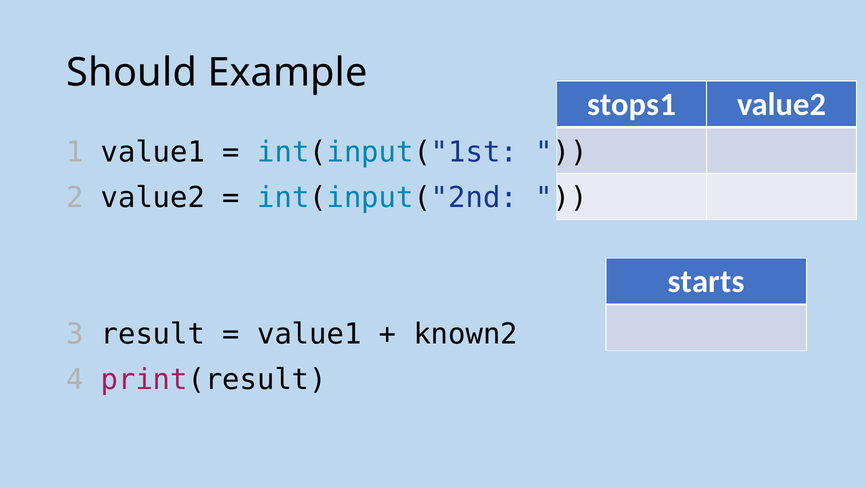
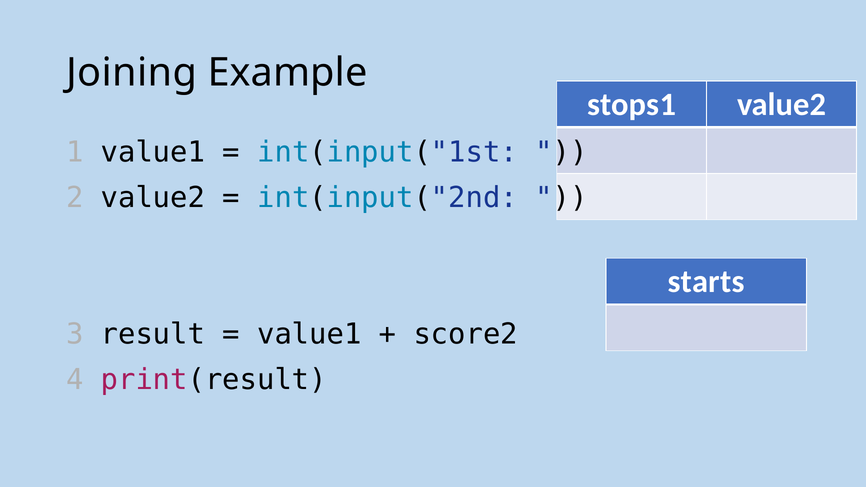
Should: Should -> Joining (132, 73)
known2: known2 -> score2 (466, 334)
